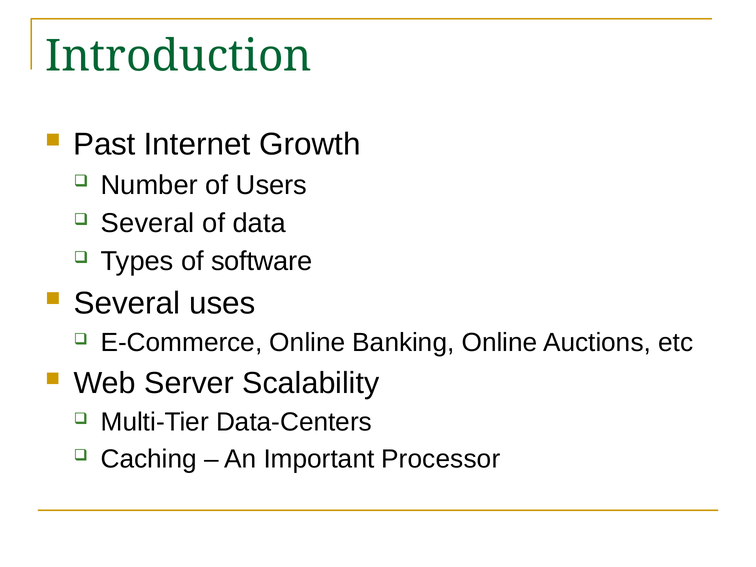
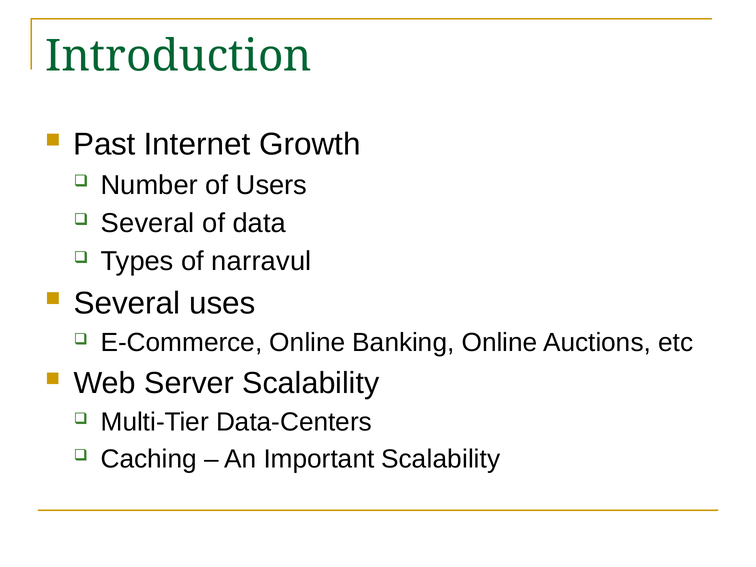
software: software -> narravul (261, 261)
Important Processor: Processor -> Scalability (441, 459)
